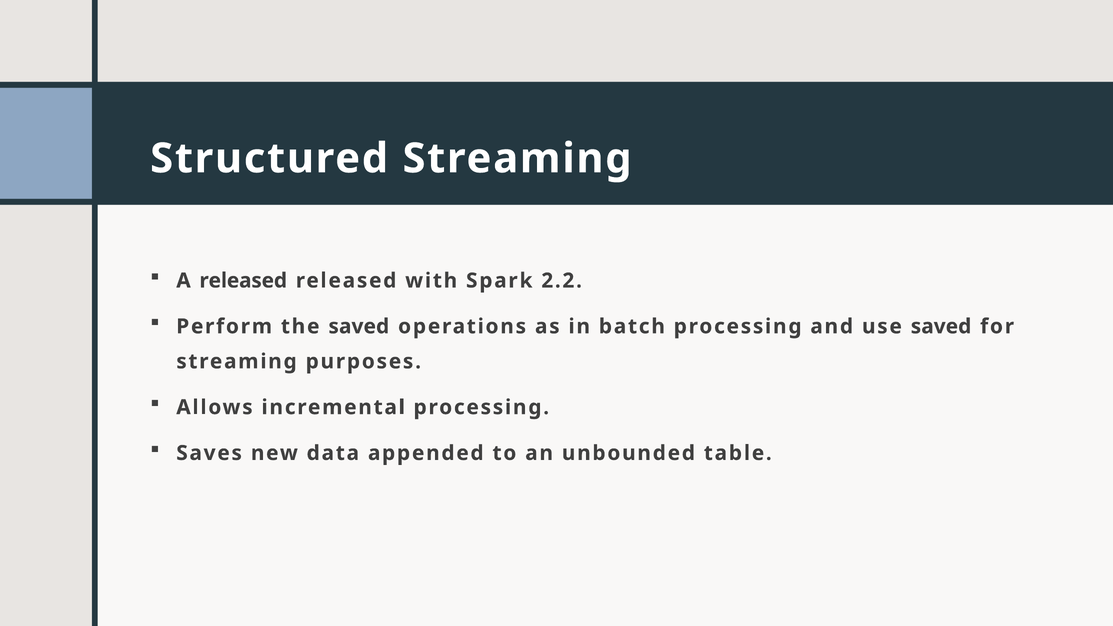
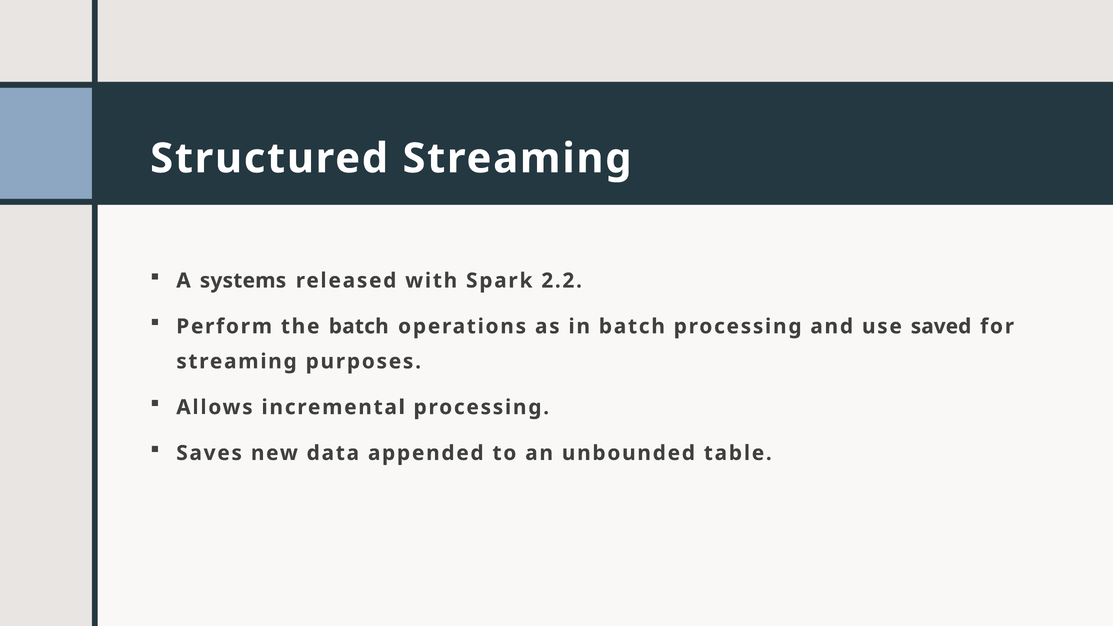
A released: released -> systems (243, 281)
the saved: saved -> batch (359, 326)
